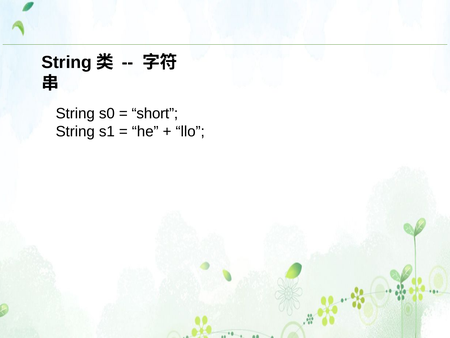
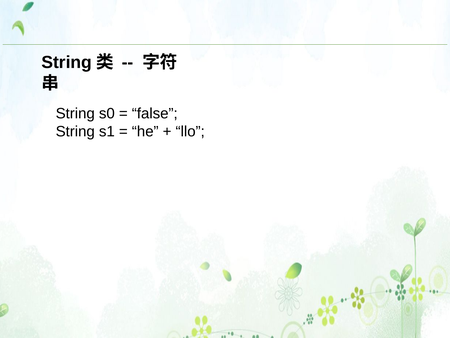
short: short -> false (155, 113)
